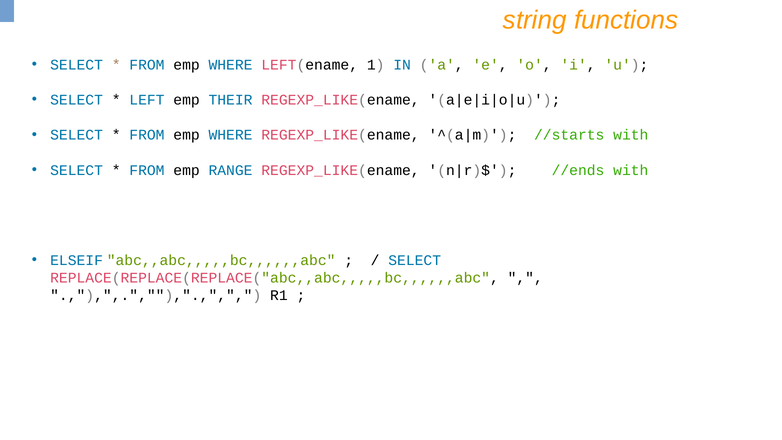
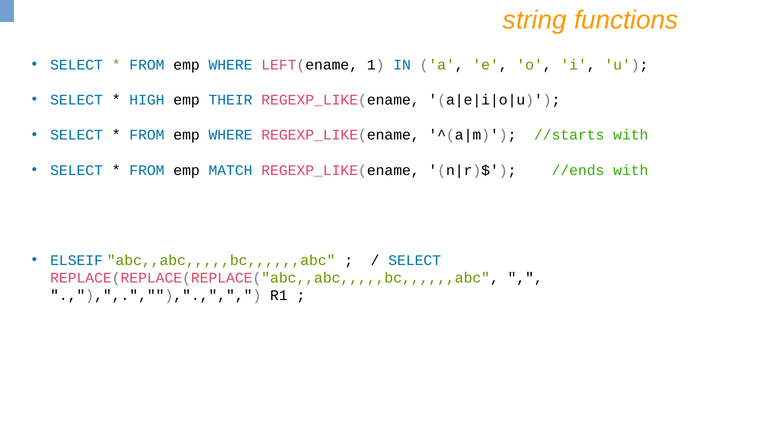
LEFT: LEFT -> HIGH (147, 100)
RANGE: RANGE -> MATCH (231, 170)
